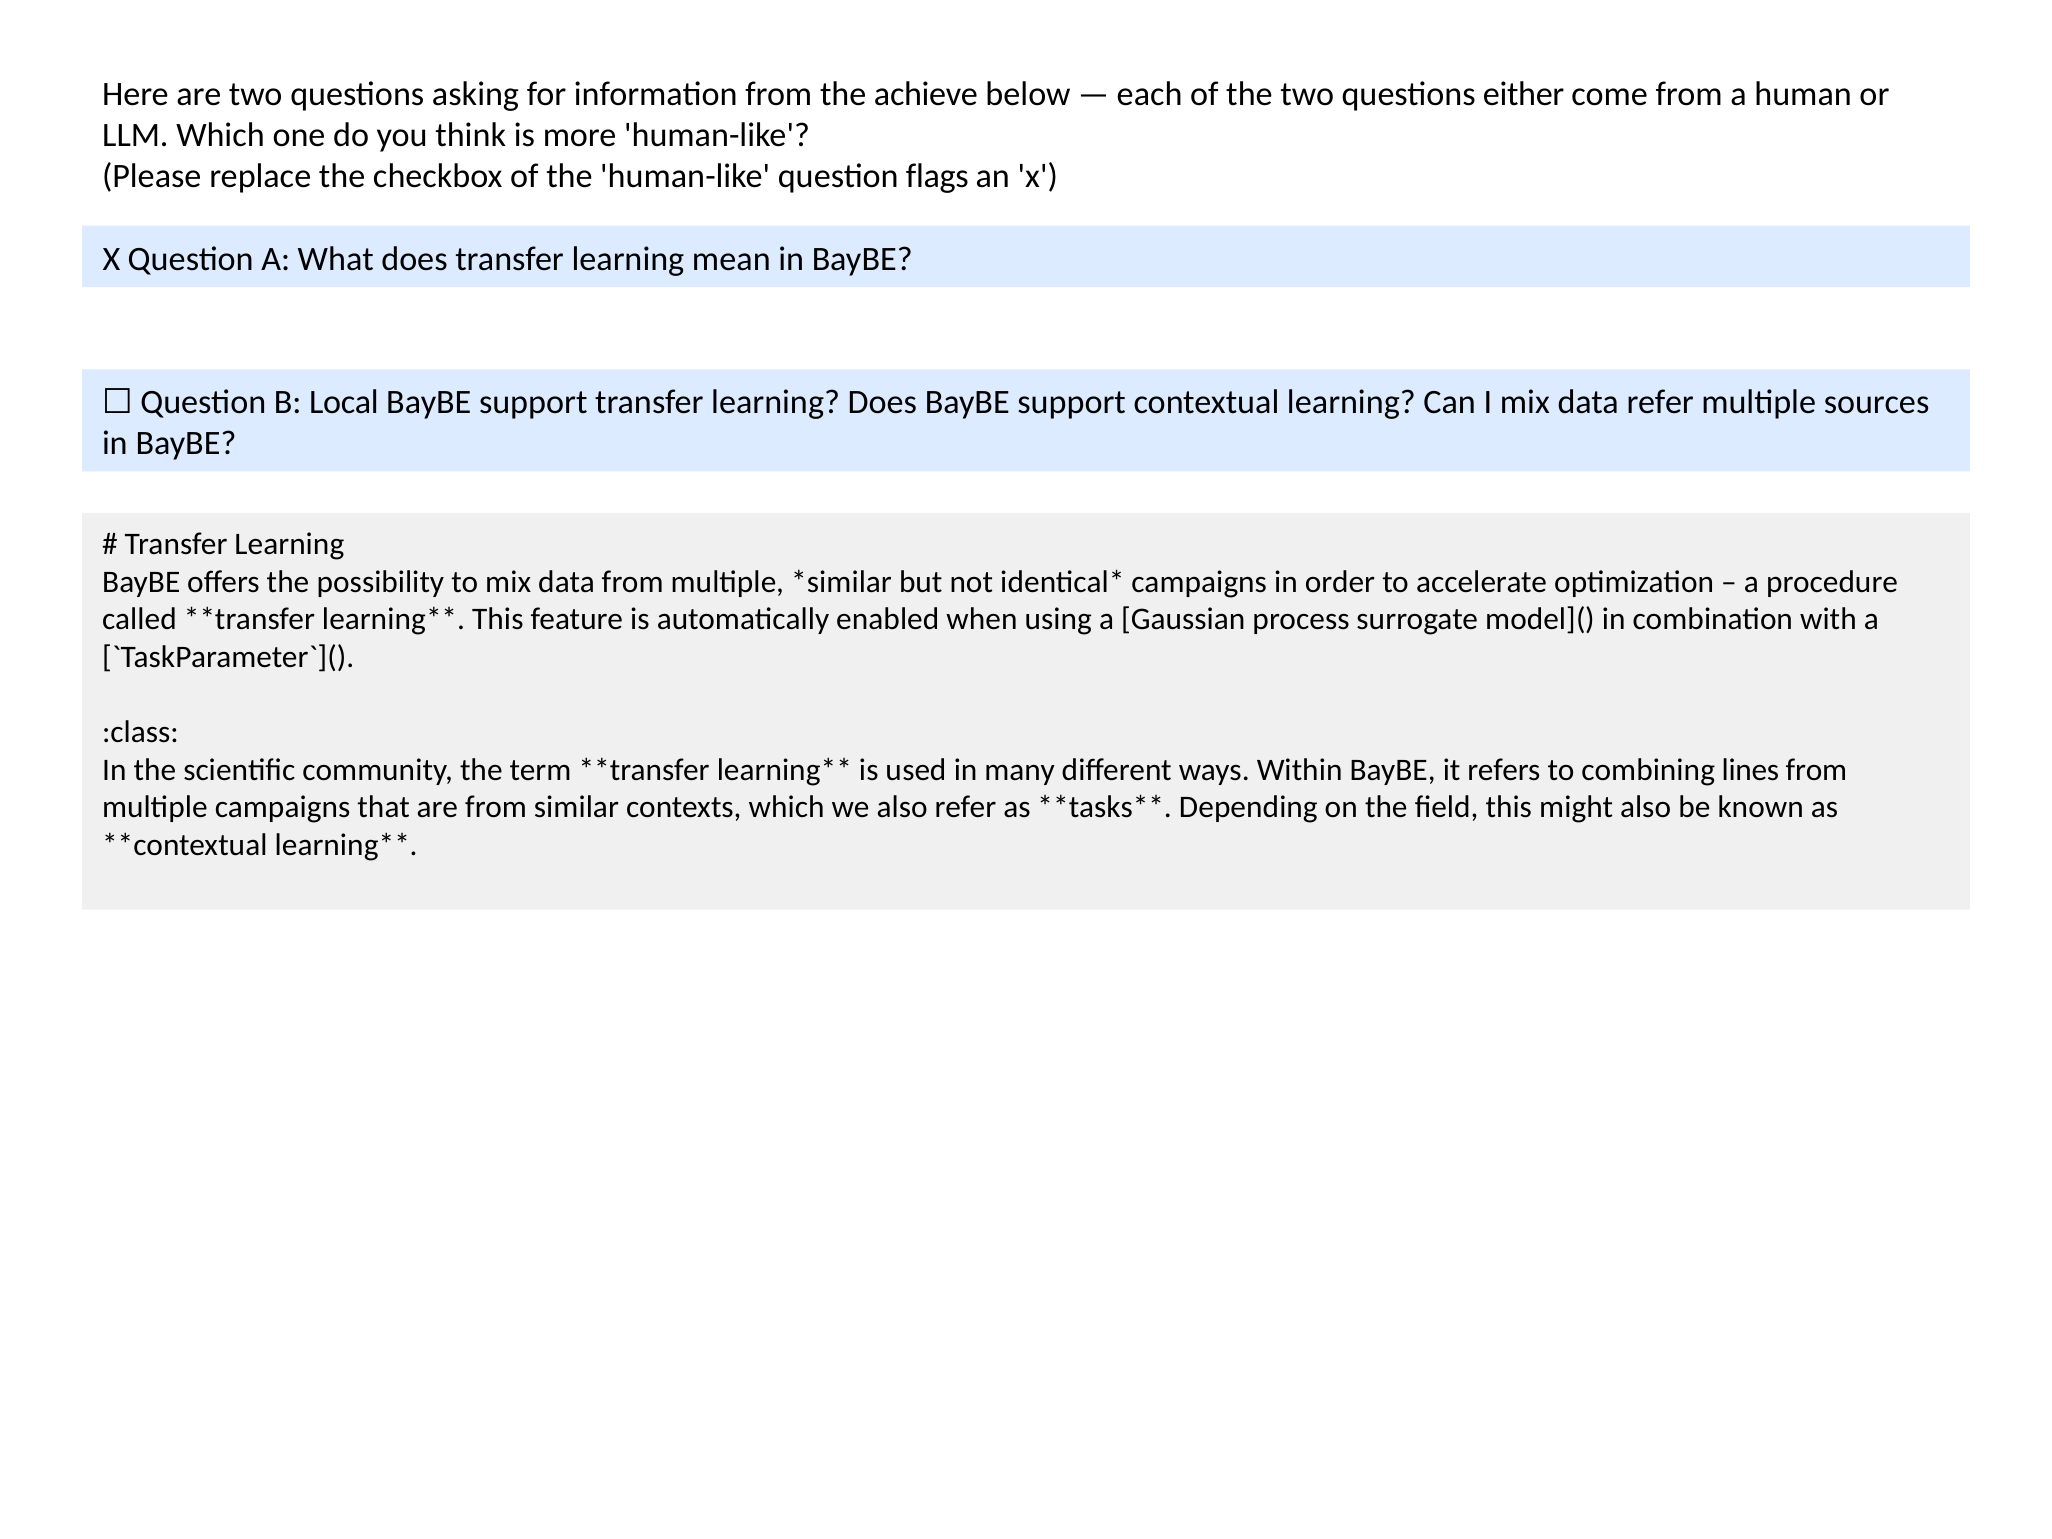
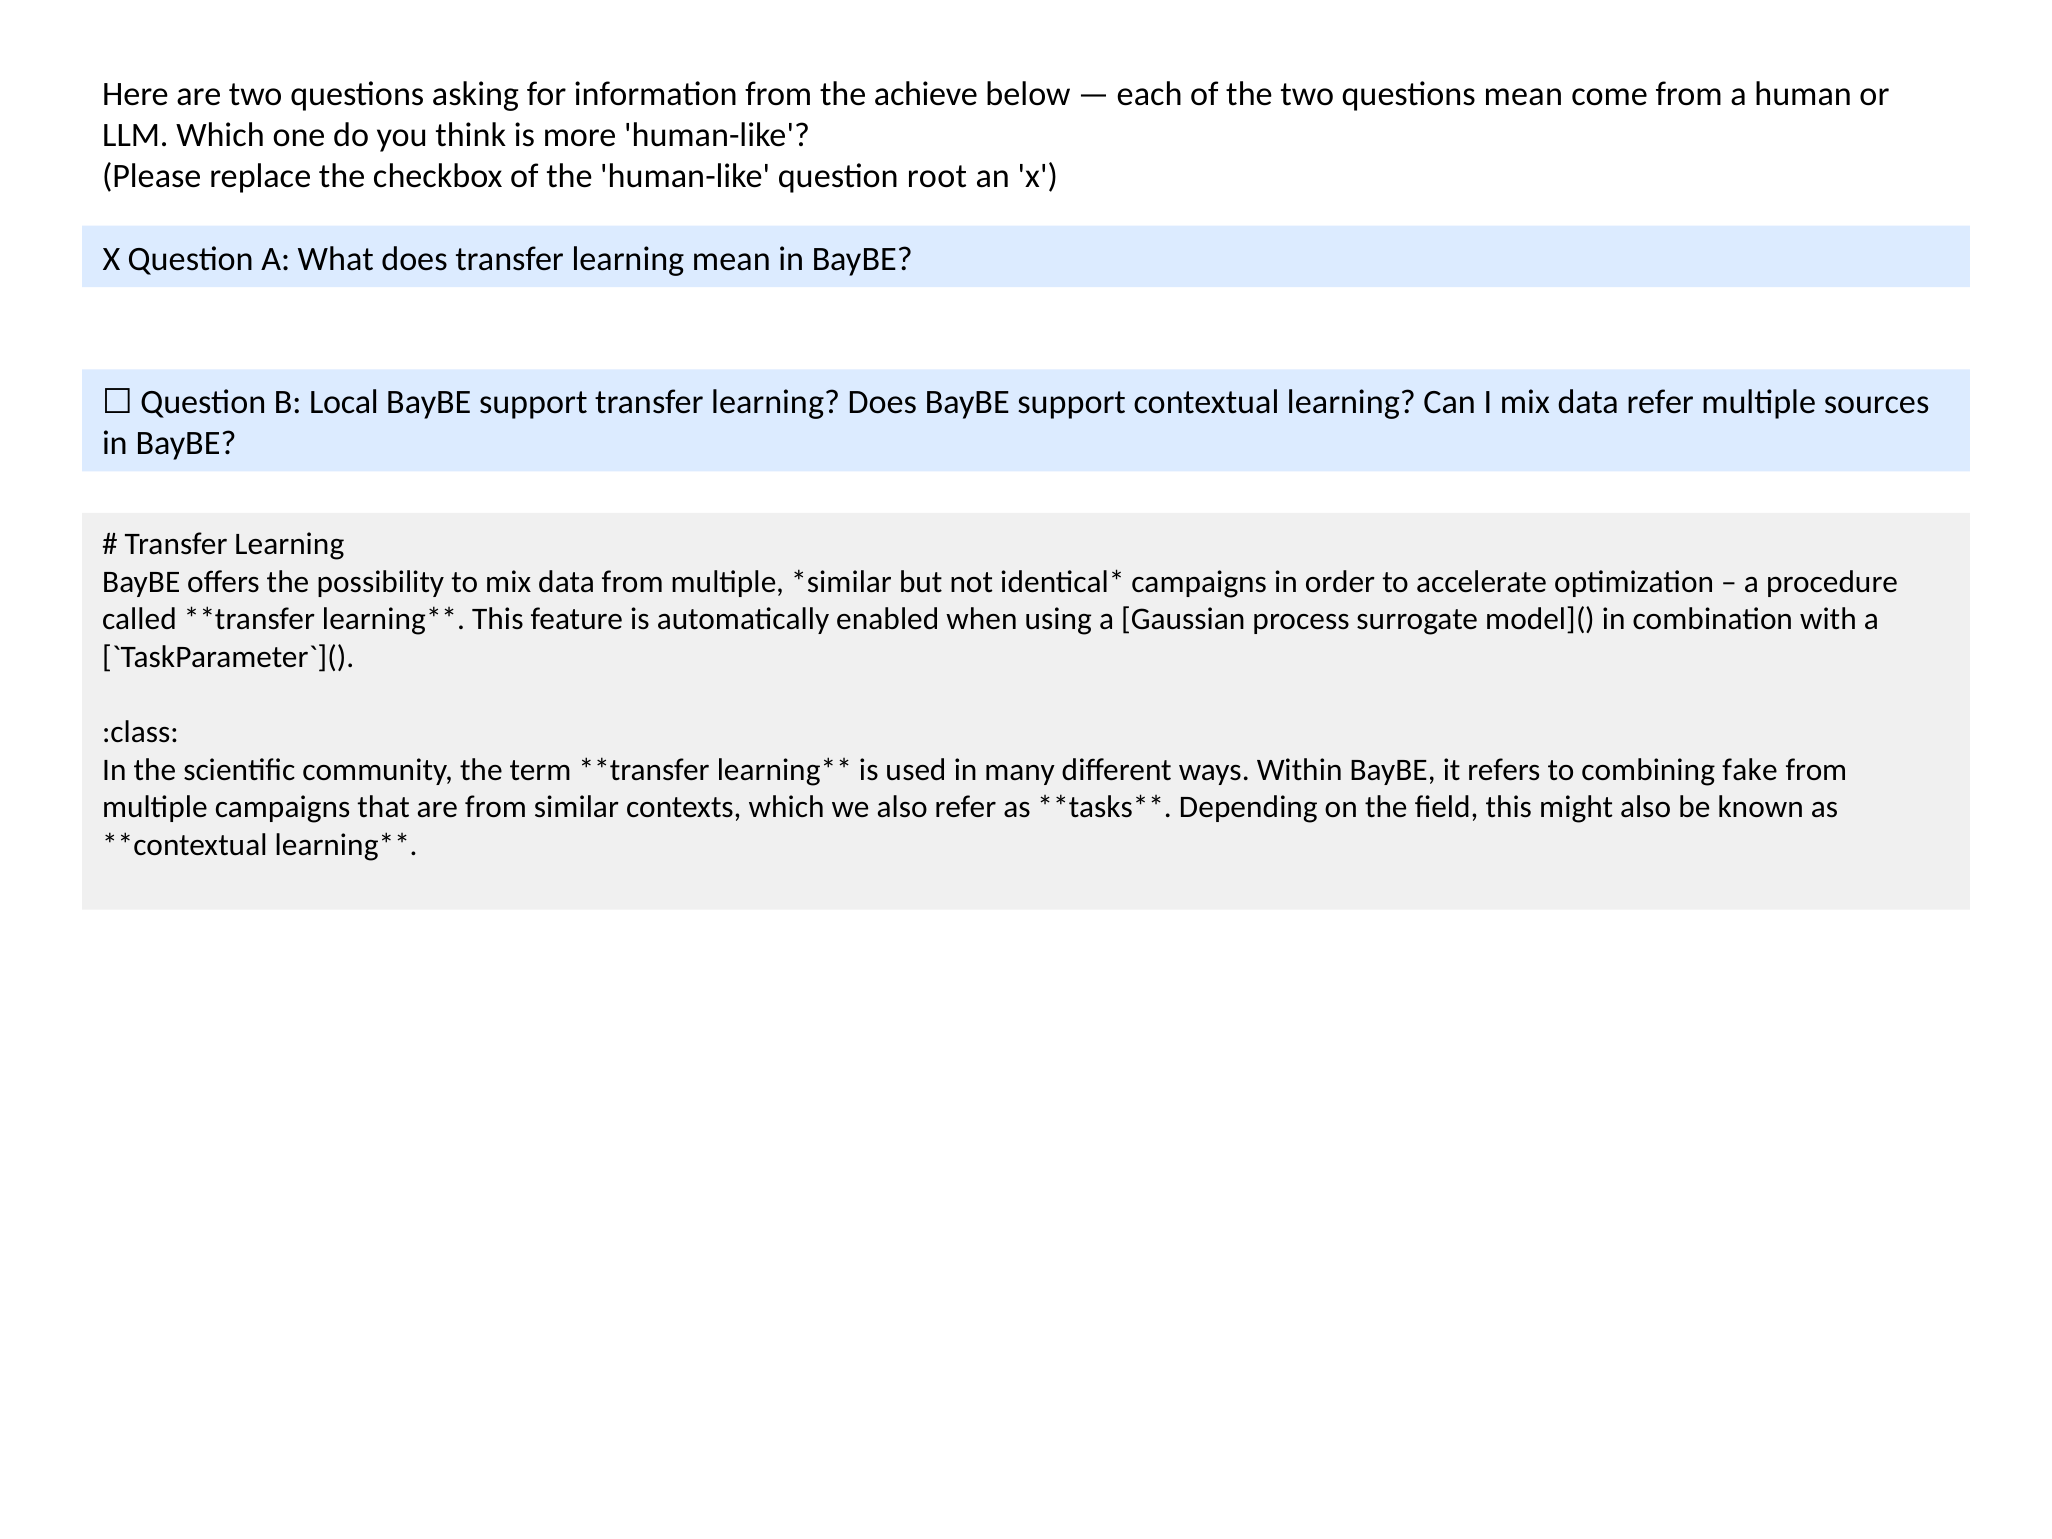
questions either: either -> mean (1523, 94)
flags: flags -> root (937, 177)
lines: lines -> fake (1750, 770)
